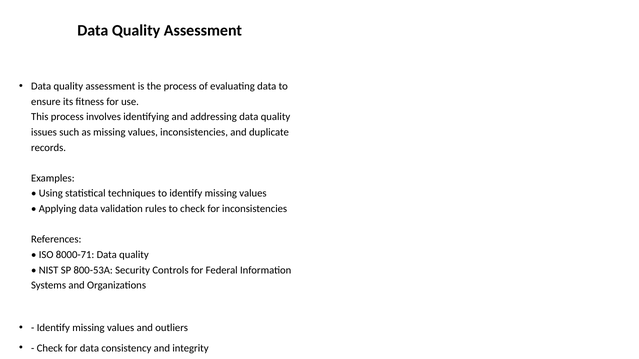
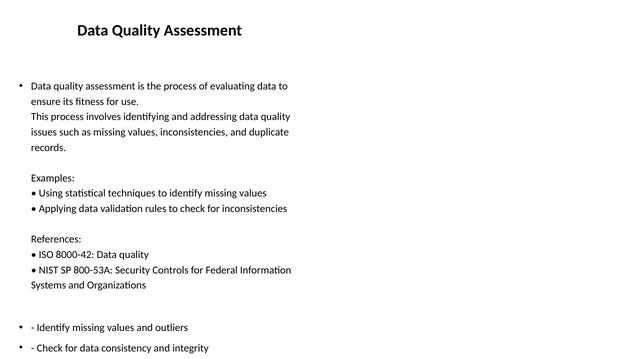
8000-71: 8000-71 -> 8000-42 (75, 255)
